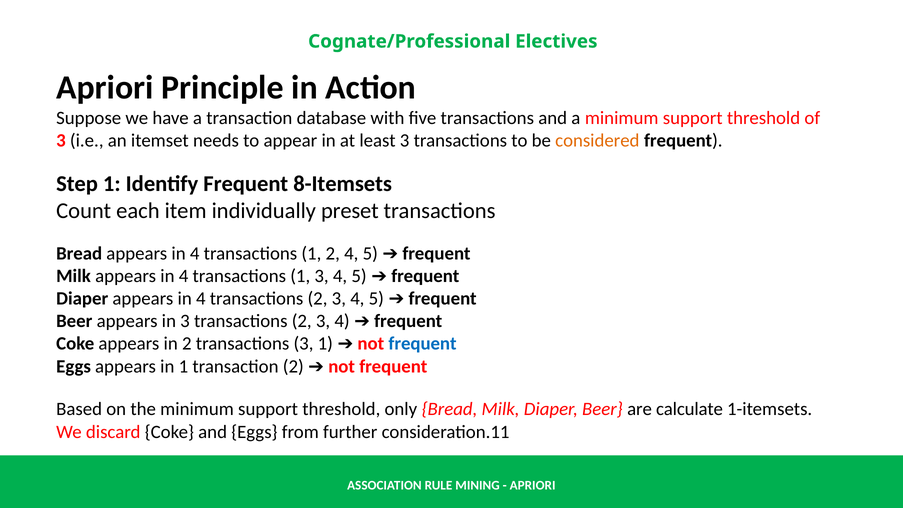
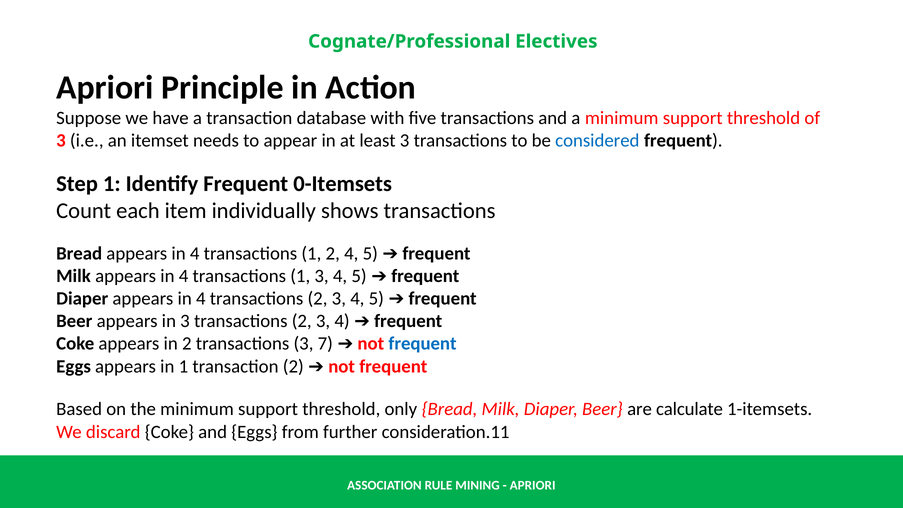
considered colour: orange -> blue (597, 140)
8-Itemsets: 8-Itemsets -> 0-Itemsets (343, 184)
preset: preset -> shows (350, 211)
3 1: 1 -> 7 (325, 344)
